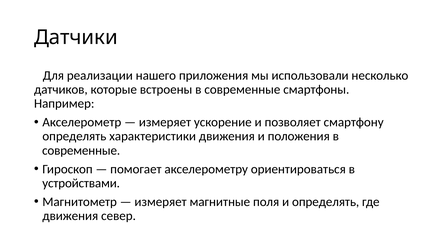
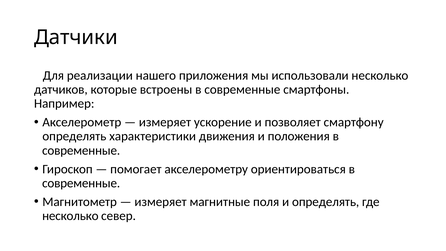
устройствами: устройствами -> современные (81, 183)
движения: движения -> несколько (70, 216)
